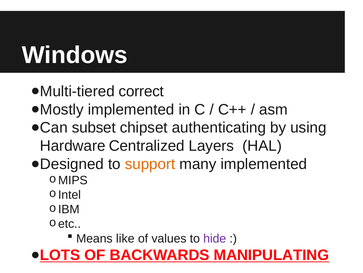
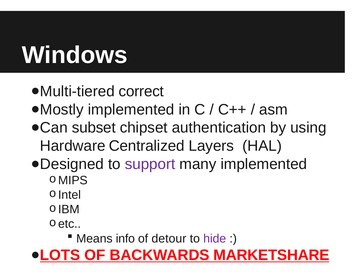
authenticating: authenticating -> authentication (219, 127)
support colour: orange -> purple (150, 164)
like: like -> info (125, 238)
values: values -> detour (169, 238)
MANIPULATING: MANIPULATING -> MARKETSHARE (271, 254)
